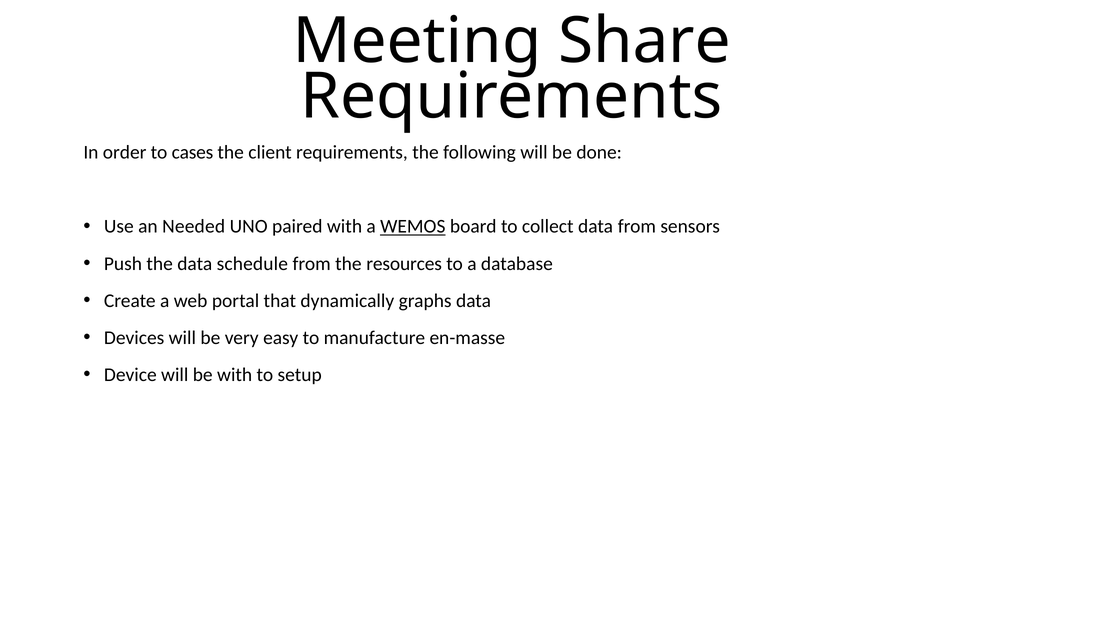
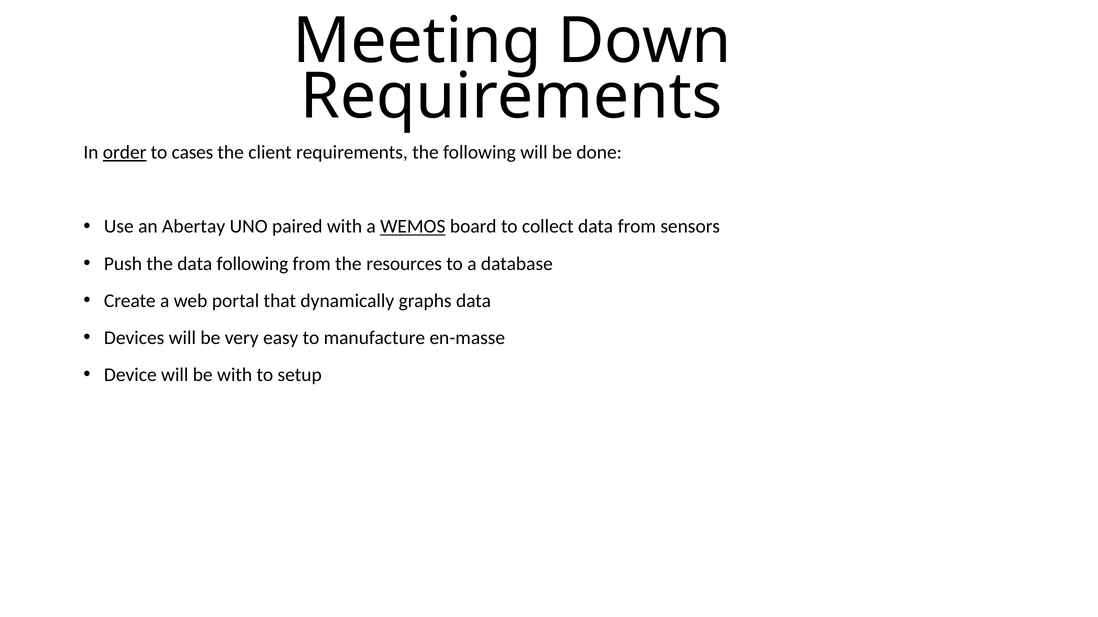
Share: Share -> Down (645, 41)
order underline: none -> present (125, 153)
Needed: Needed -> Abertay (194, 227)
data schedule: schedule -> following (252, 264)
